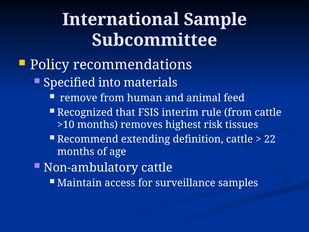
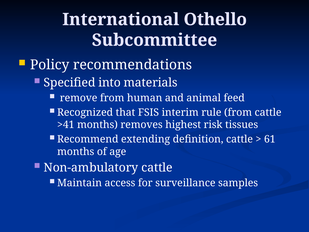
Sample: Sample -> Othello (215, 19)
>10: >10 -> >41 (66, 125)
22: 22 -> 61 (270, 139)
